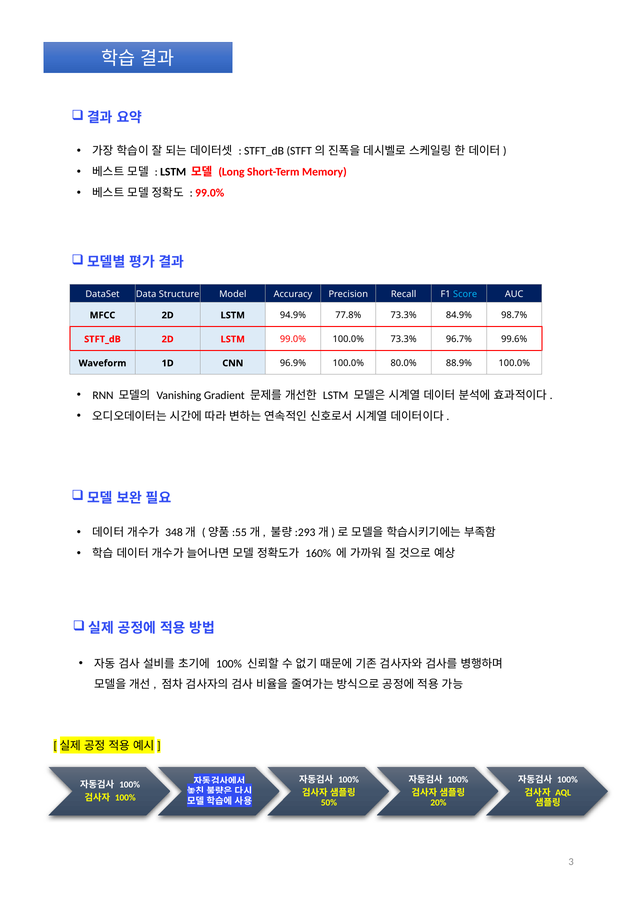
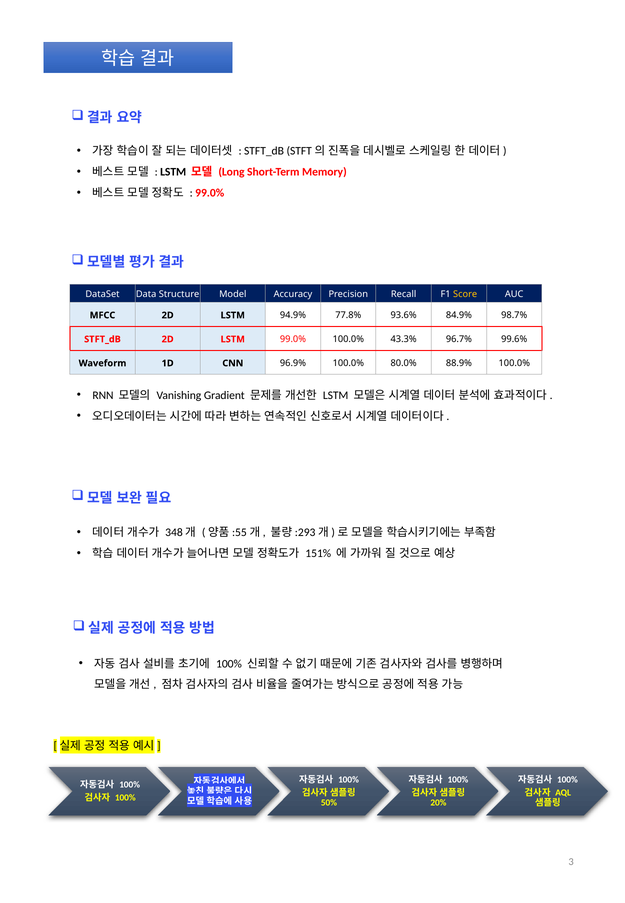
Score colour: light blue -> yellow (465, 294)
77.8% 73.3%: 73.3% -> 93.6% (404, 315)
100.0% 73.3%: 73.3% -> 43.3% (404, 339)
160%: 160% -> 151% (318, 553)
